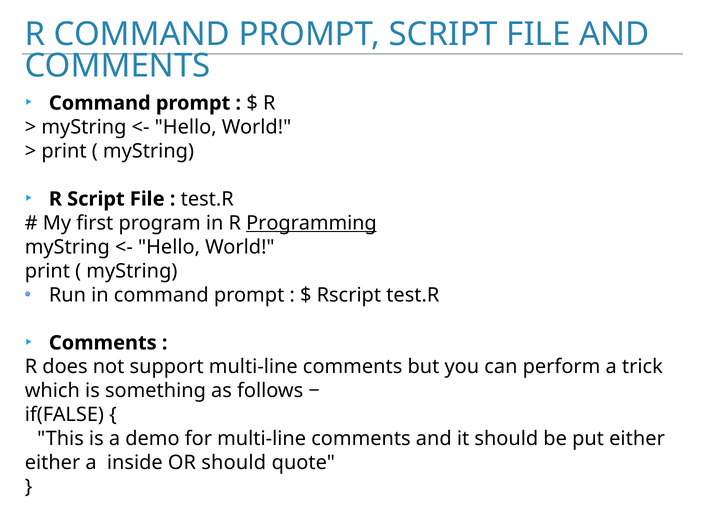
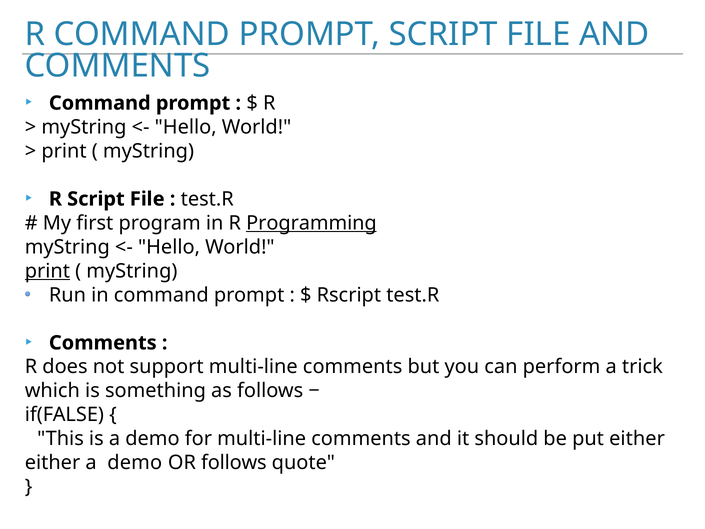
print underline: none -> present (47, 271)
either a inside: inside -> demo (135, 463)
OR should: should -> follows (234, 463)
